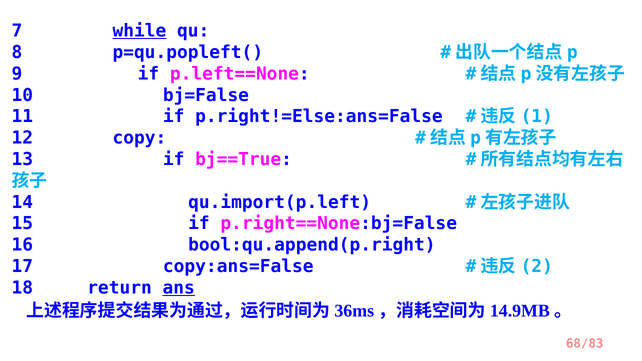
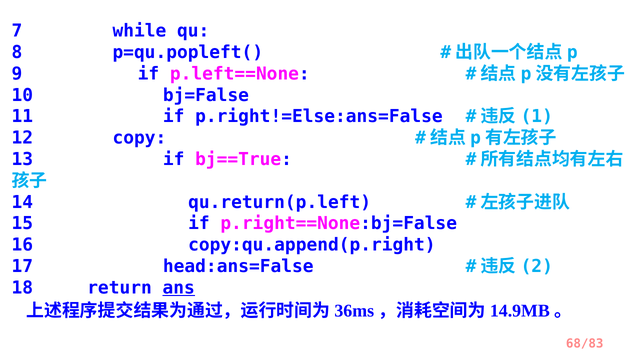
while underline: present -> none (139, 31)
qu.import(p.left: qu.import(p.left -> qu.return(p.left (280, 202)
bool:qu.append(p.right: bool:qu.append(p.right -> copy:qu.append(p.right (312, 245)
copy:ans=False: copy:ans=False -> head:ans=False (238, 266)
